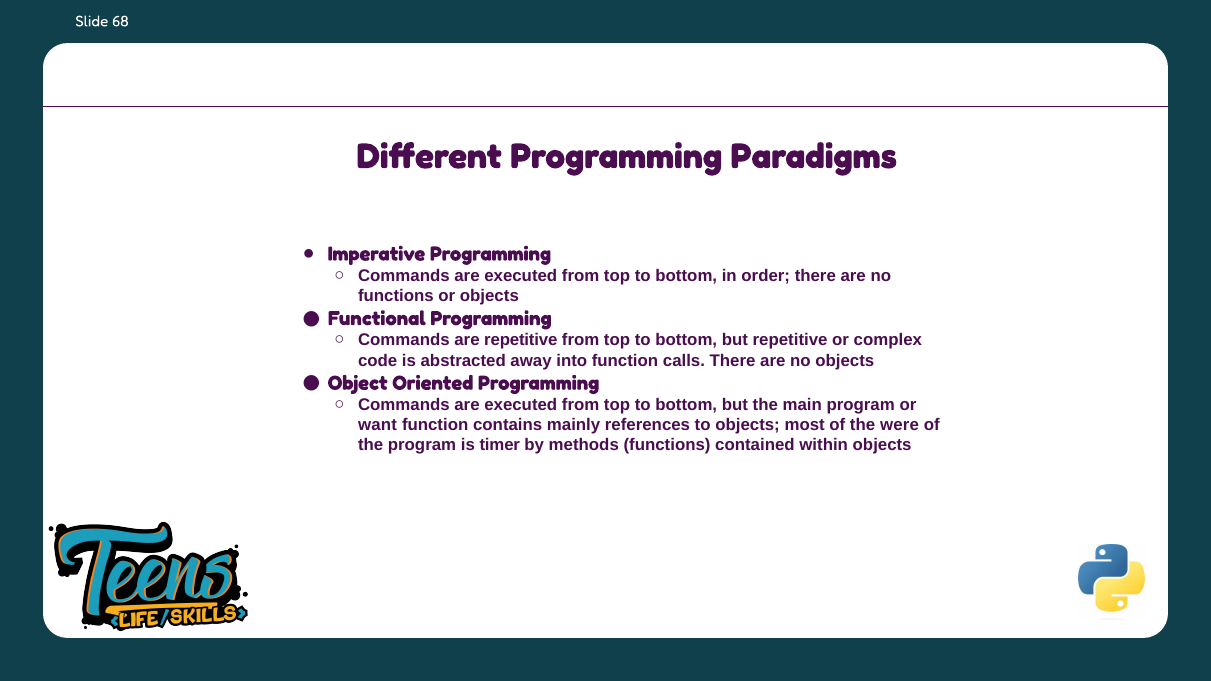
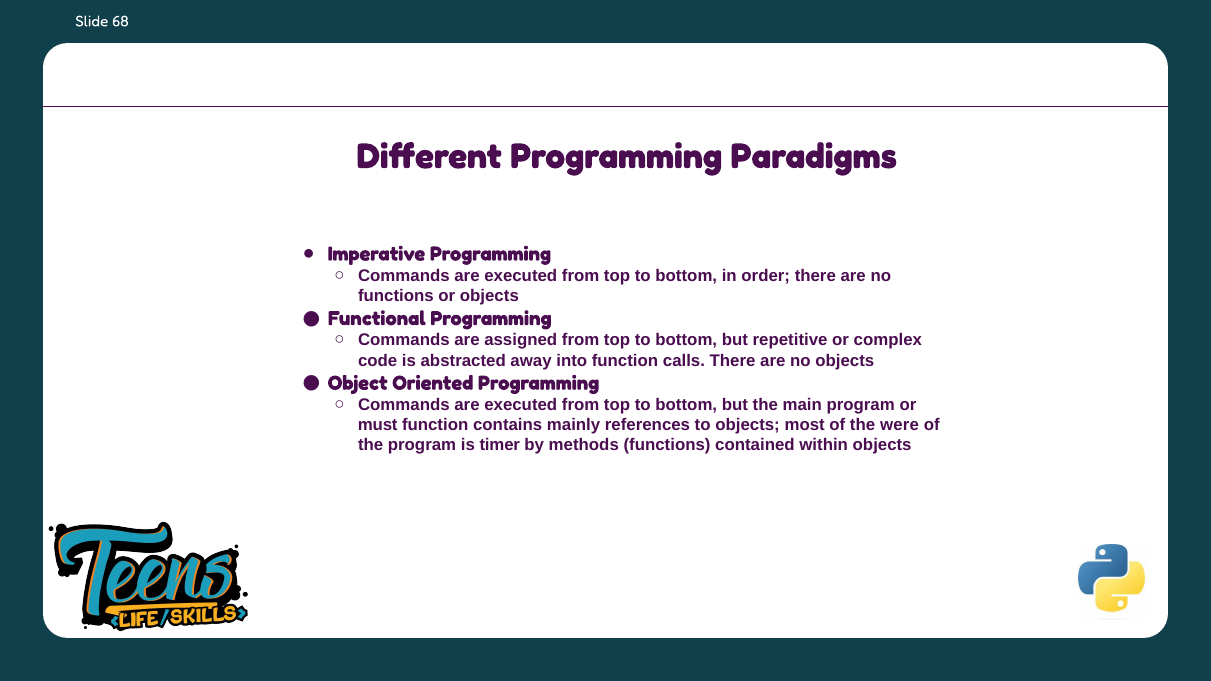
are repetitive: repetitive -> assigned (521, 340)
want: want -> must (378, 425)
